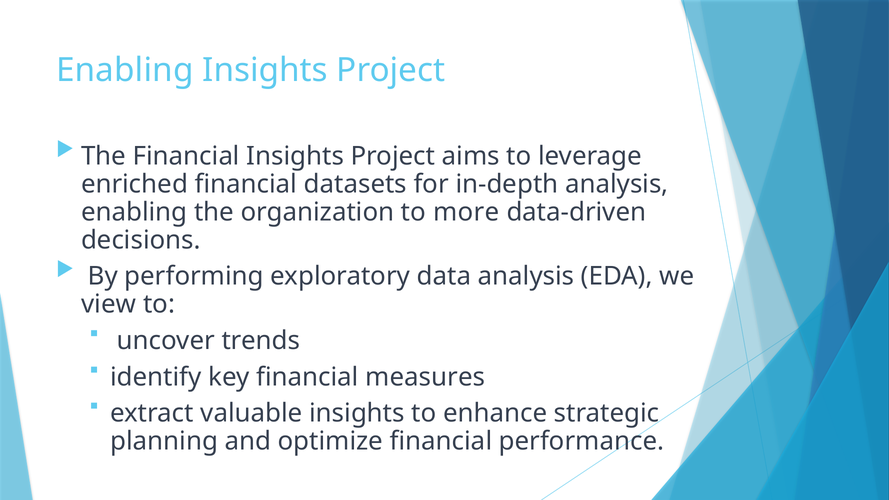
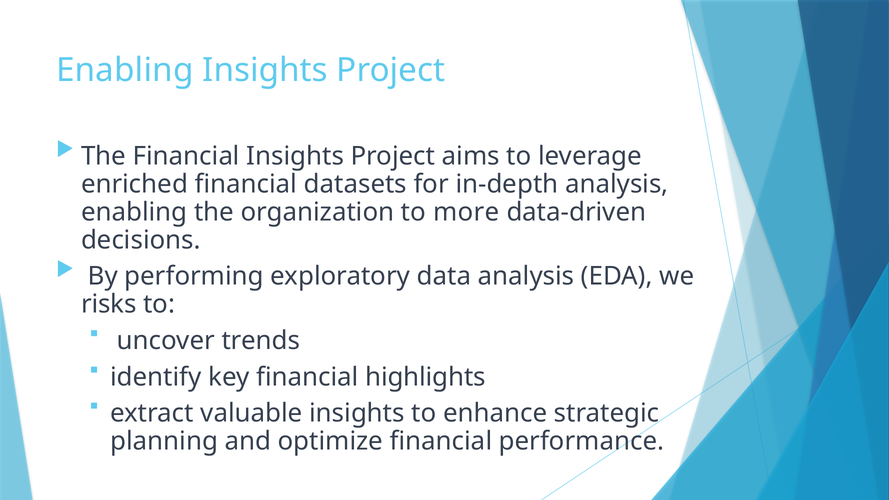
view: view -> risks (109, 304)
measures: measures -> highlights (425, 377)
